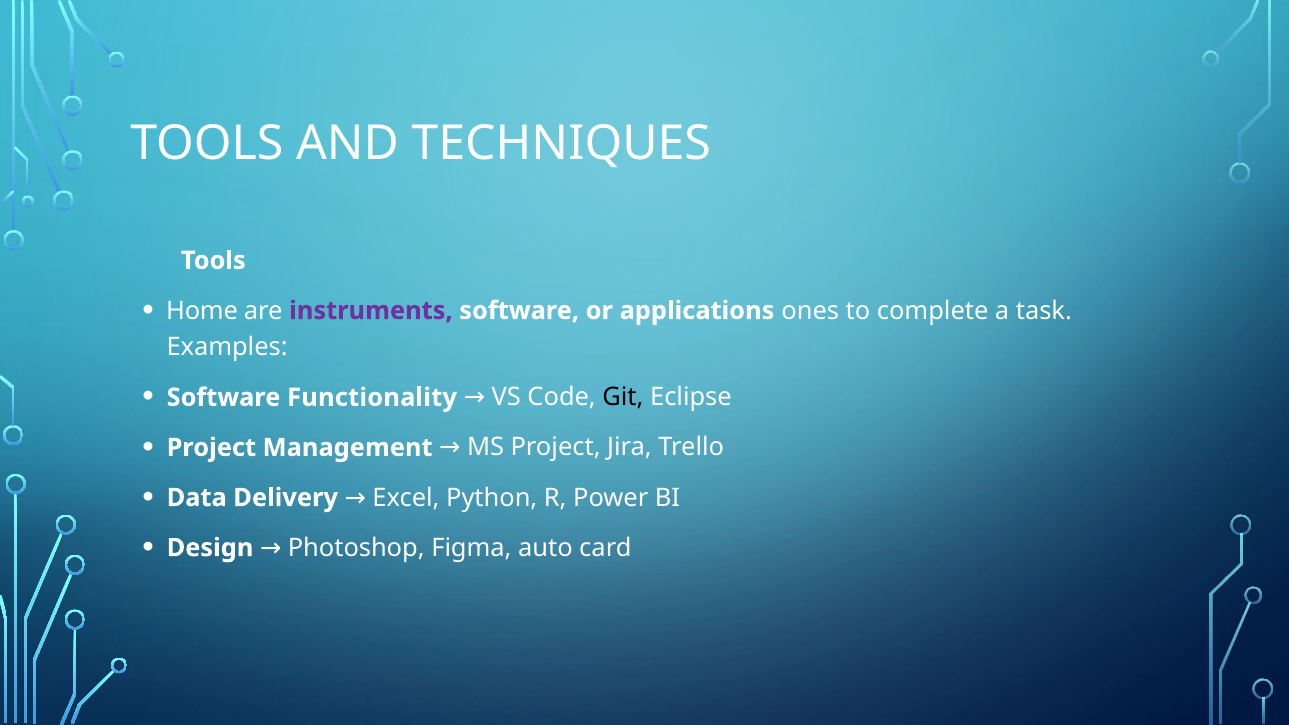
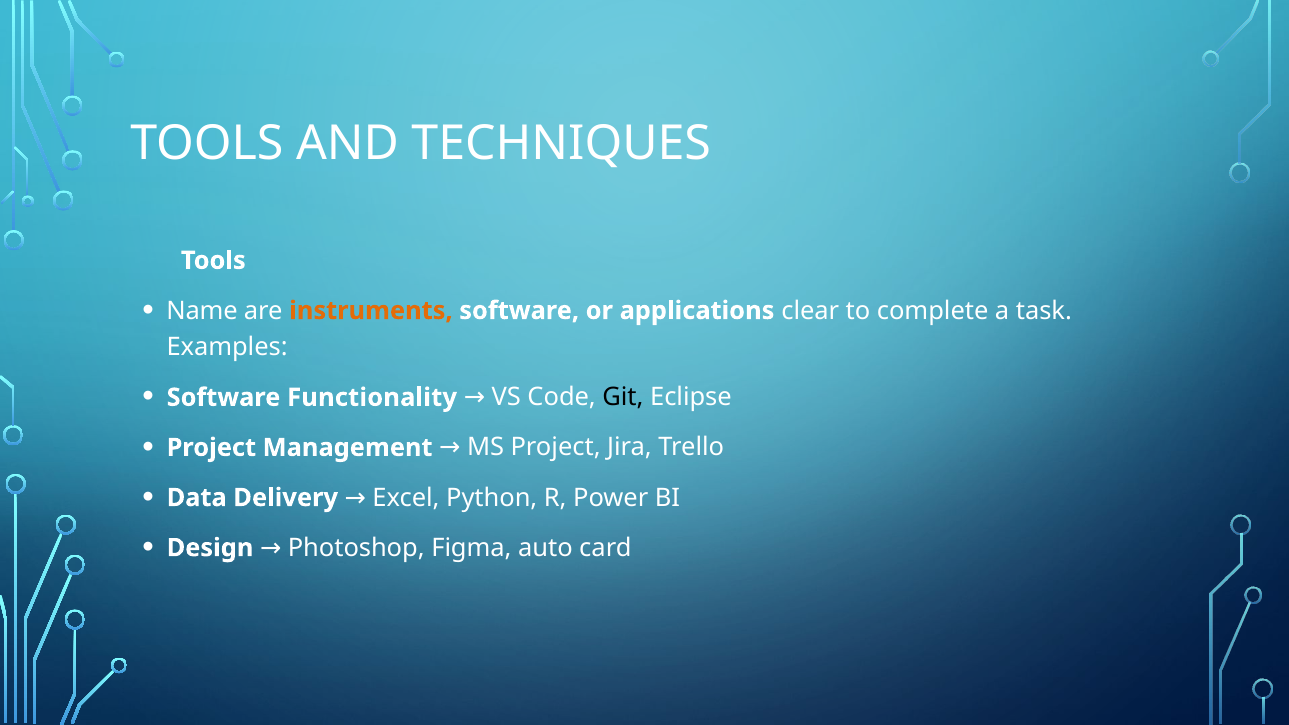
Home: Home -> Name (202, 311)
instruments colour: purple -> orange (371, 311)
ones: ones -> clear (810, 311)
